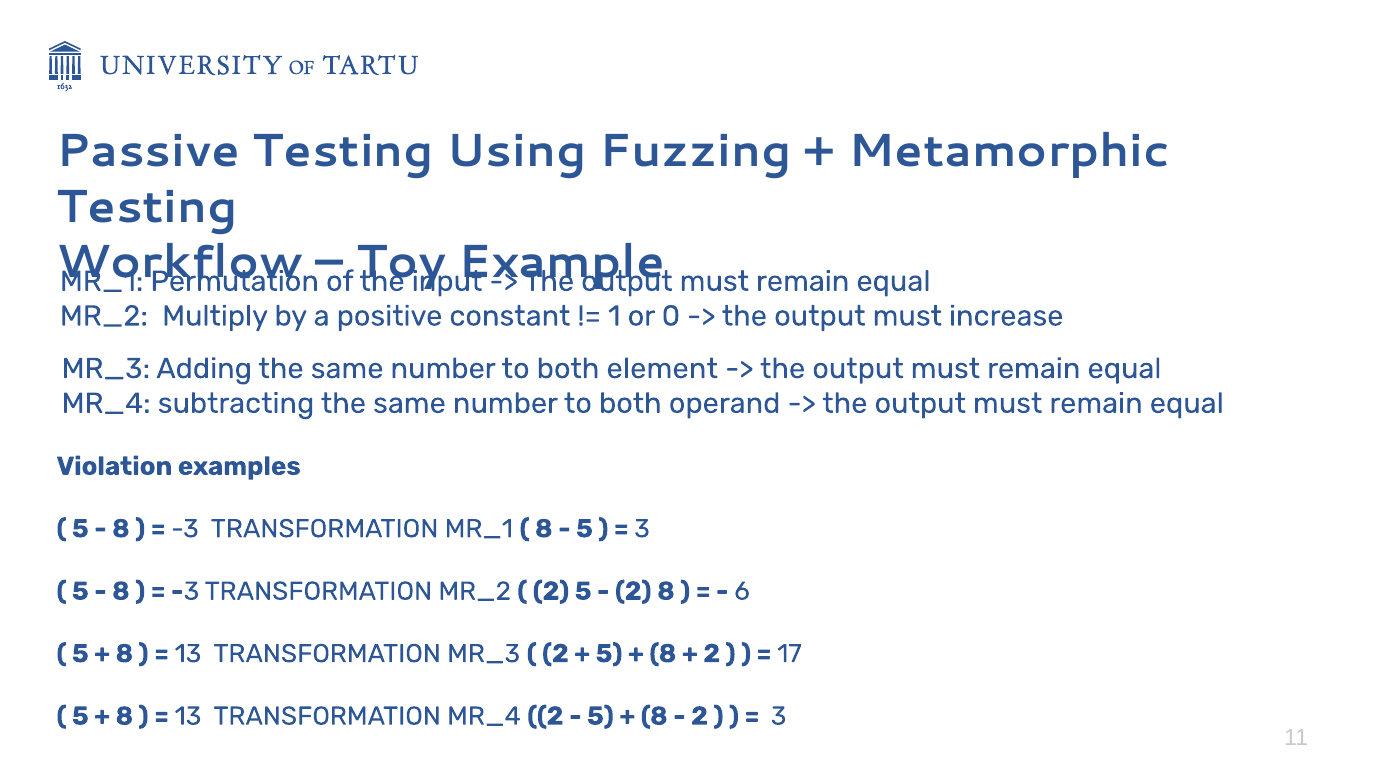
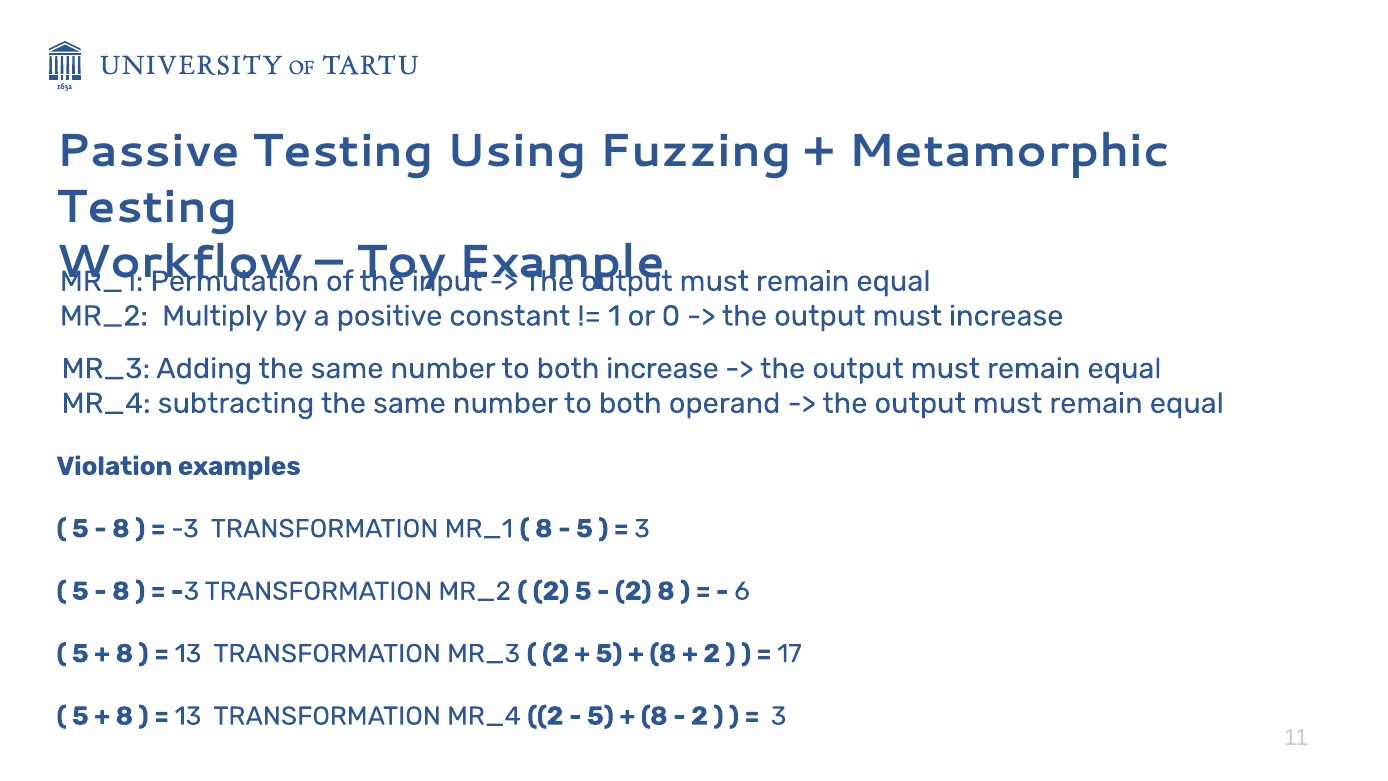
both element: element -> increase (663, 368)
